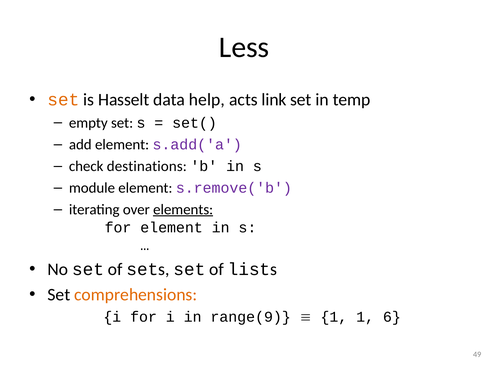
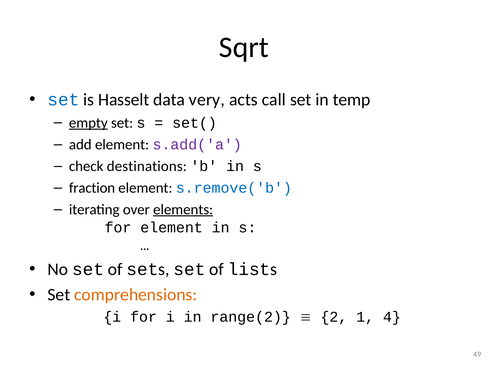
Less: Less -> Sqrt (244, 47)
set colour: orange -> blue (63, 100)
help: help -> very (207, 100)
link: link -> call (274, 100)
empty underline: none -> present (88, 123)
module: module -> fraction (92, 188)
s.remove('b colour: purple -> blue (234, 188)
range(9: range(9 -> range(2 (251, 317)
1: 1 -> 2 (334, 317)
6: 6 -> 4 (392, 317)
